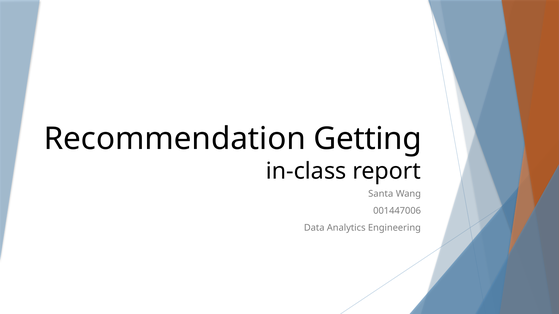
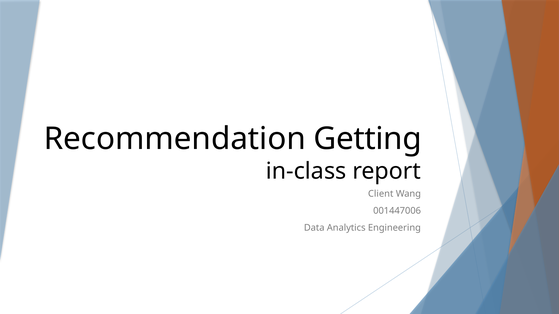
Santa: Santa -> Client (381, 194)
